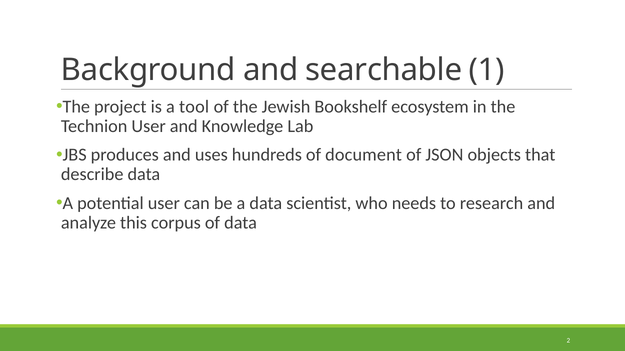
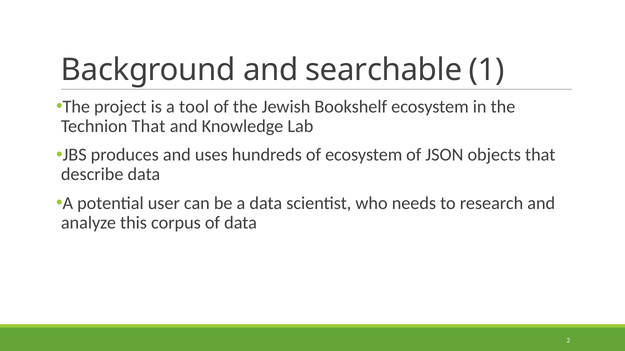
Technion User: User -> That (148, 126)
of document: document -> ecosystem (364, 155)
